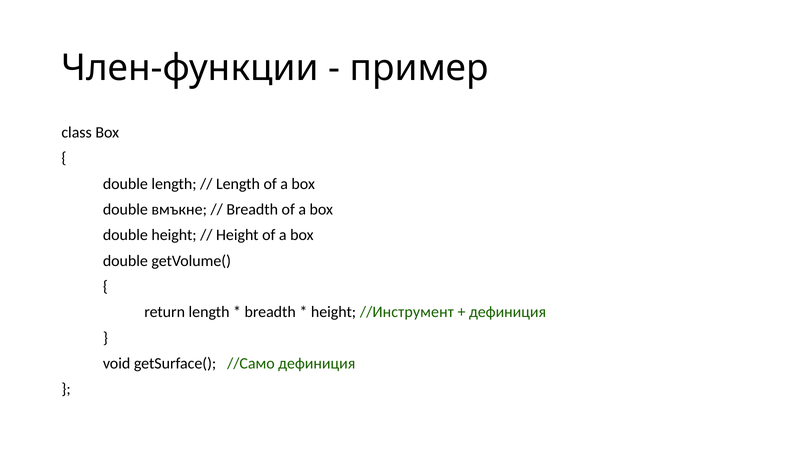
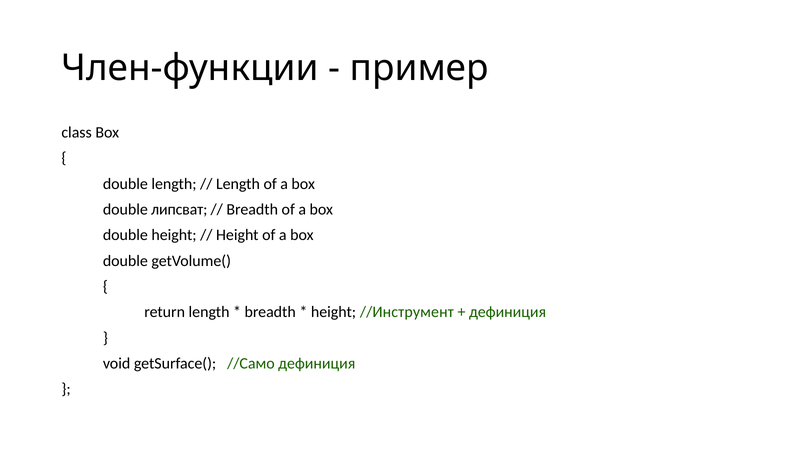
вмъкне: вмъкне -> липсват (179, 209)
